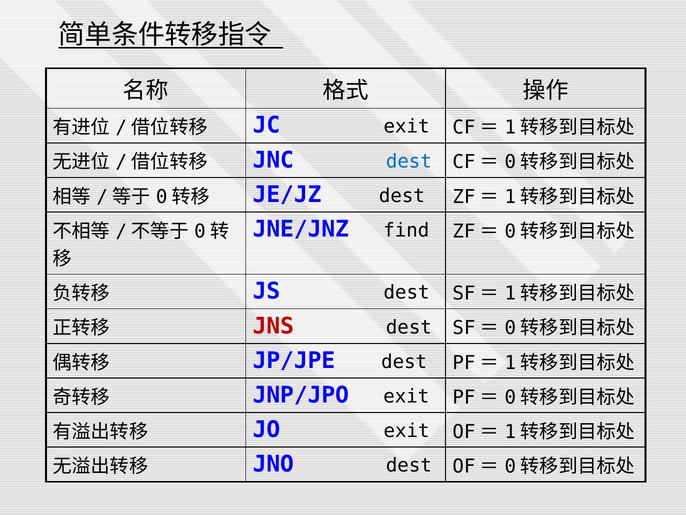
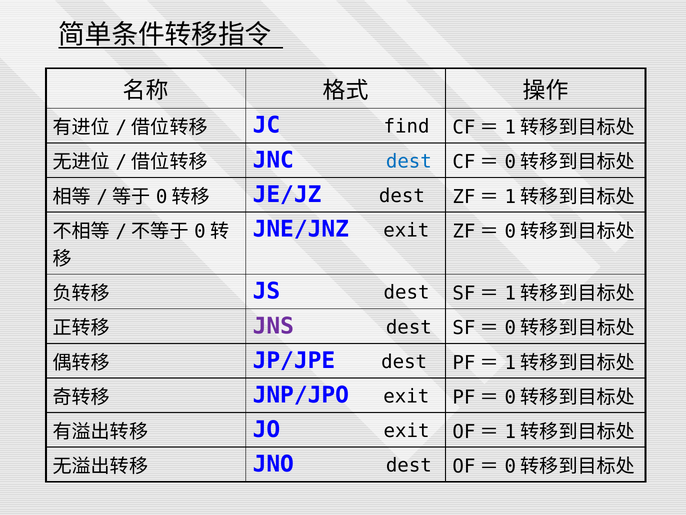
JC exit: exit -> find (407, 127)
JNE/JNZ find: find -> exit (406, 230)
JNS colour: red -> purple (273, 326)
